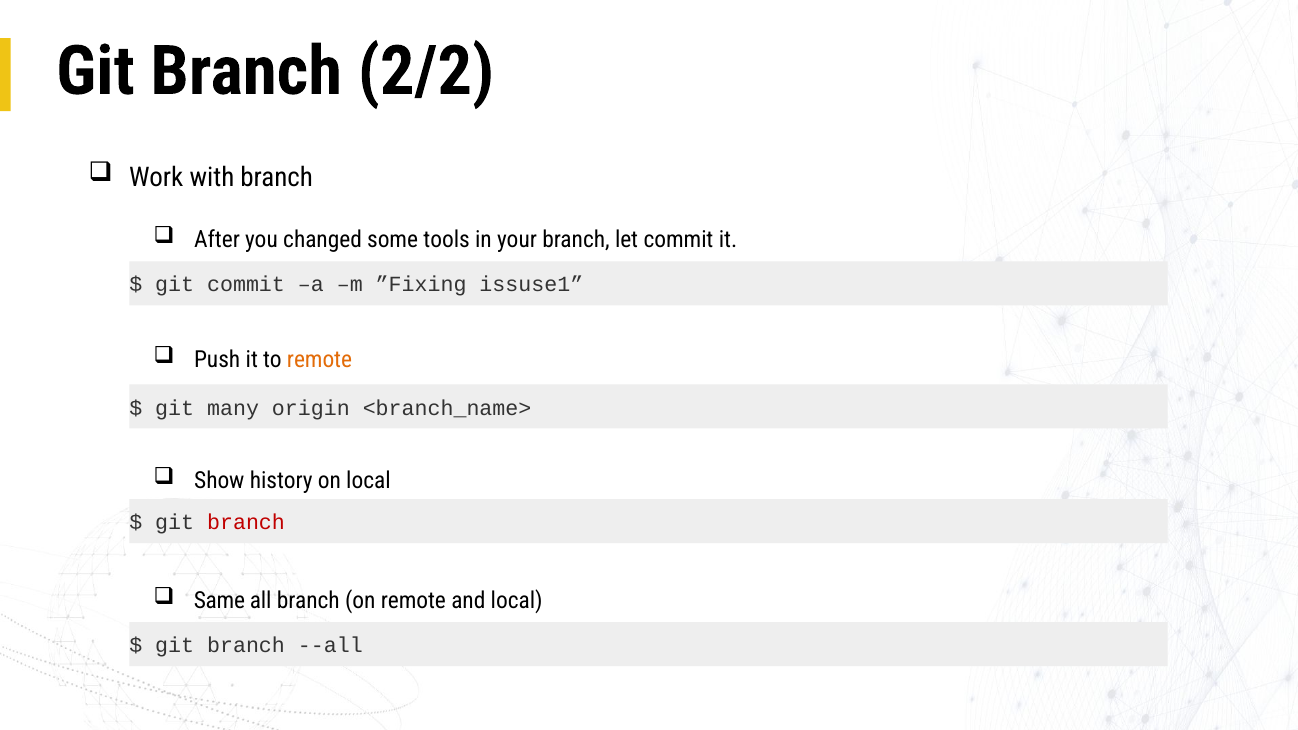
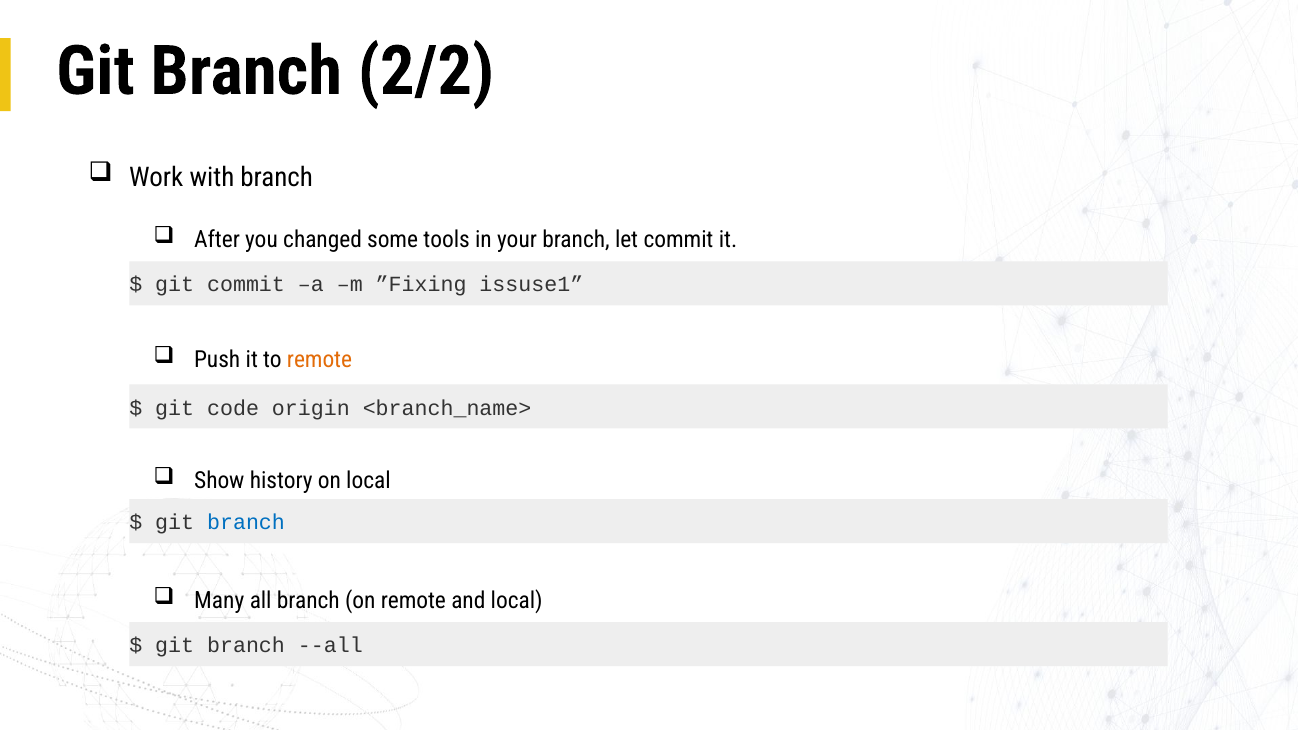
many: many -> code (233, 408)
branch colour: red -> blue (246, 523)
Same: Same -> Many (219, 601)
